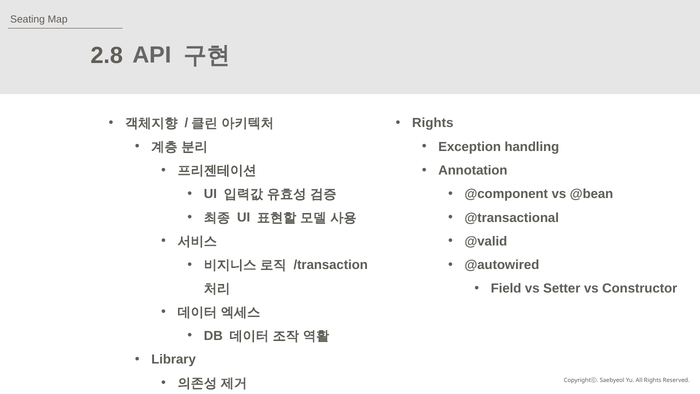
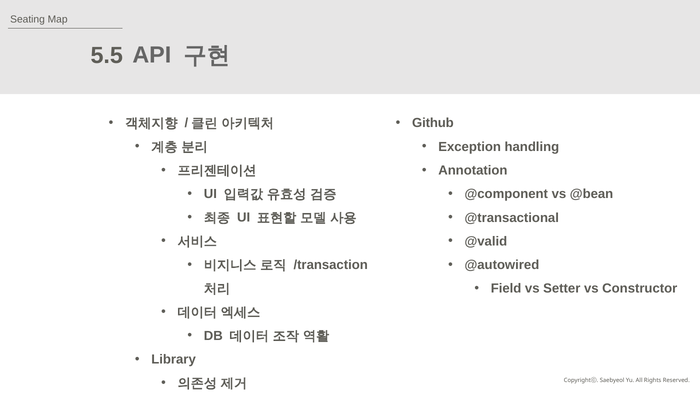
2.8: 2.8 -> 5.5 (107, 56)
Rights: Rights -> Github (433, 123)
